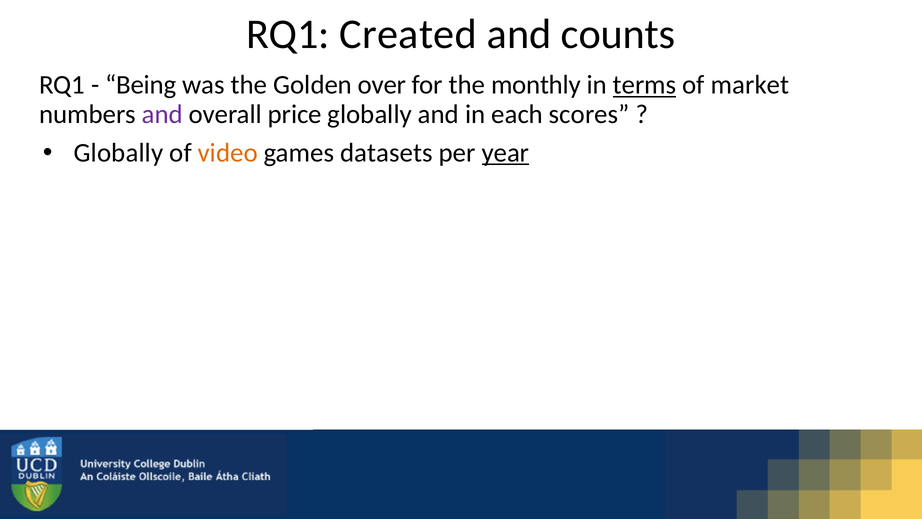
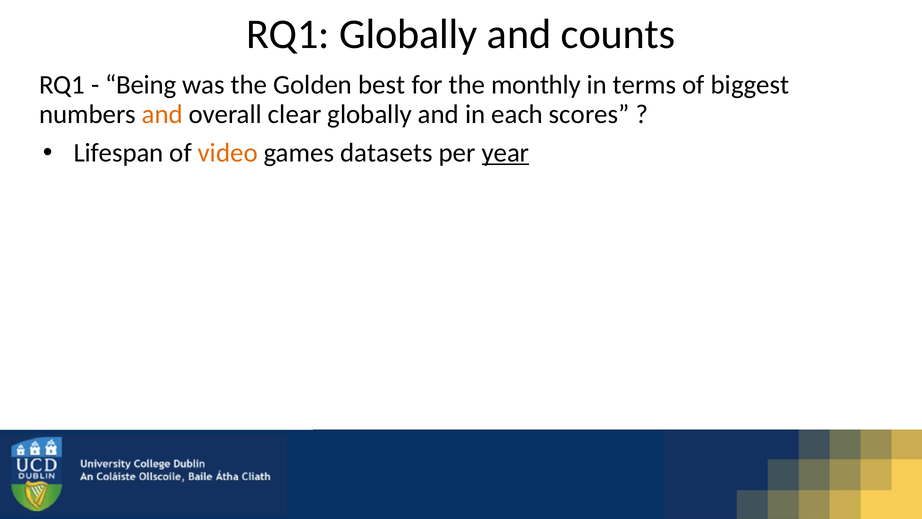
RQ1 Created: Created -> Globally (408, 34)
over: over -> best (382, 85)
terms underline: present -> none (644, 85)
market: market -> biggest (750, 85)
and colour: purple -> orange (162, 114)
price: price -> clear (295, 114)
Globally: Globally -> Lifespan (119, 153)
